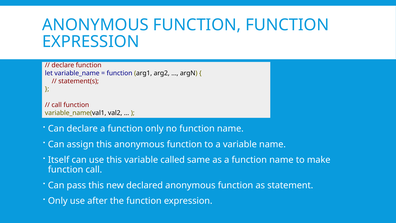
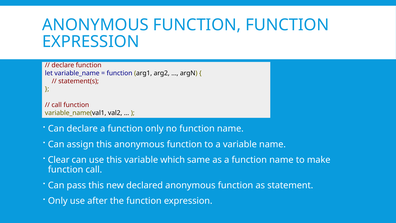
Itself: Itself -> Clear (59, 160)
called: called -> which (173, 160)
